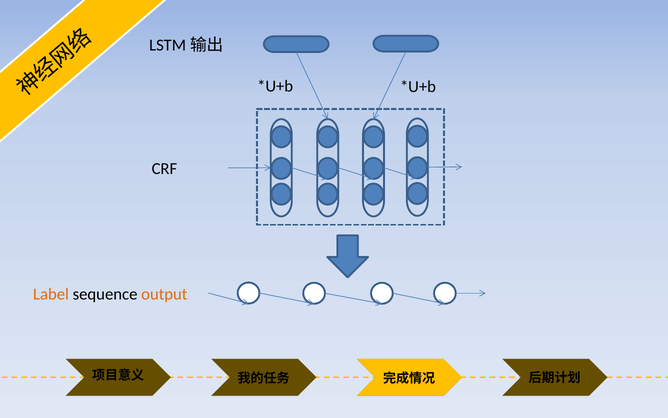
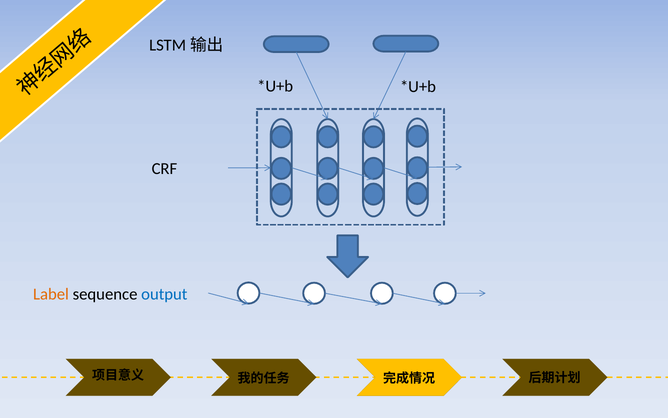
output colour: orange -> blue (164, 294)
